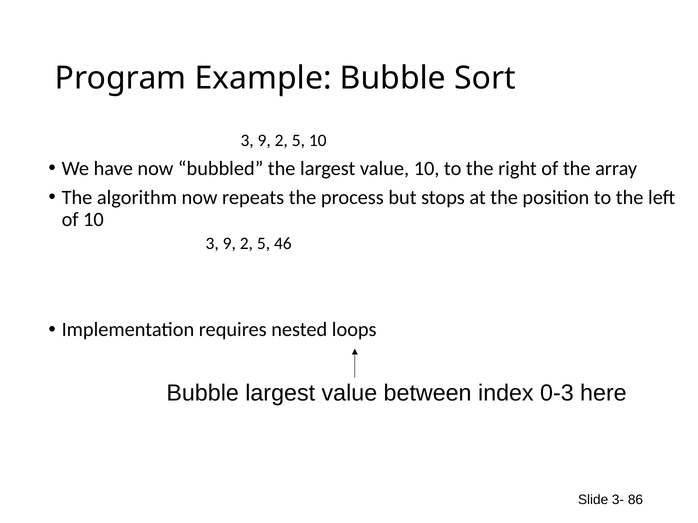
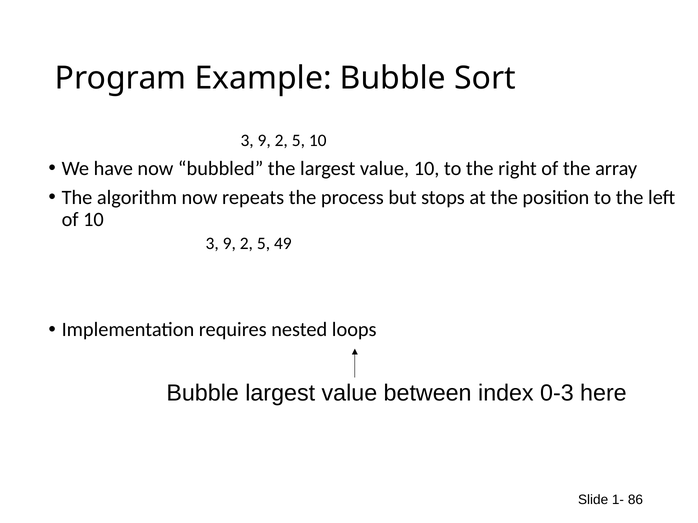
46: 46 -> 49 (283, 244)
3-: 3- -> 1- (618, 500)
